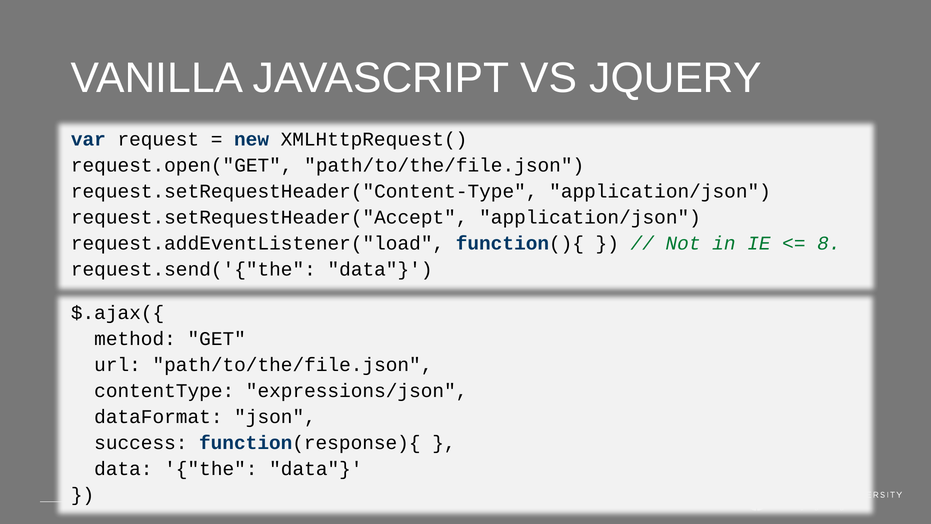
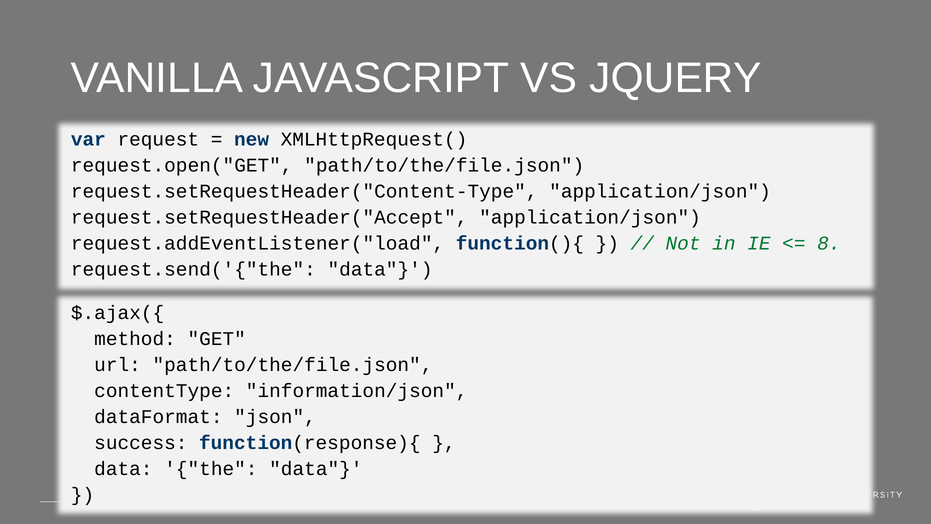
expressions/json: expressions/json -> information/json (357, 390)
